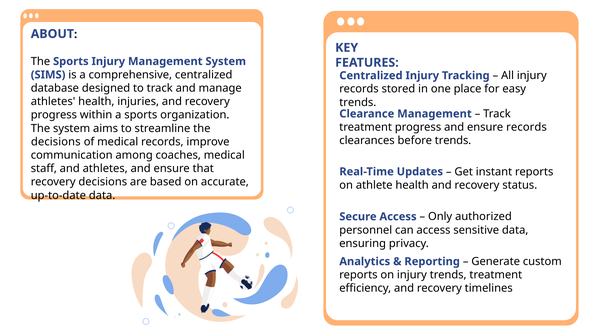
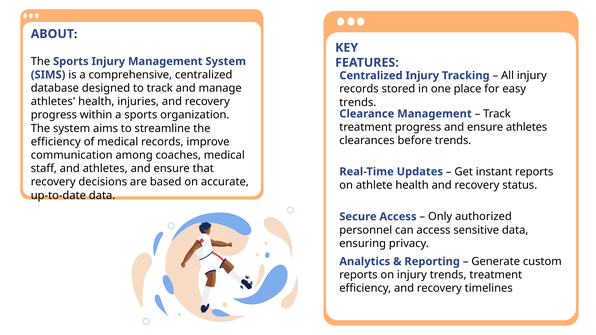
ensure records: records -> athletes (527, 127)
decisions: decisions -> efficiency (56, 142)
